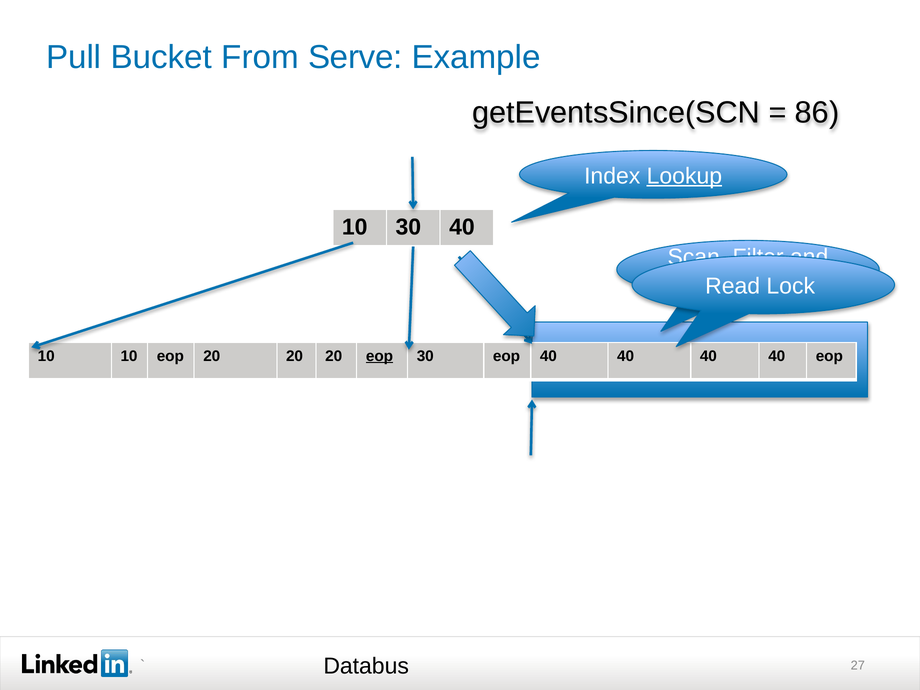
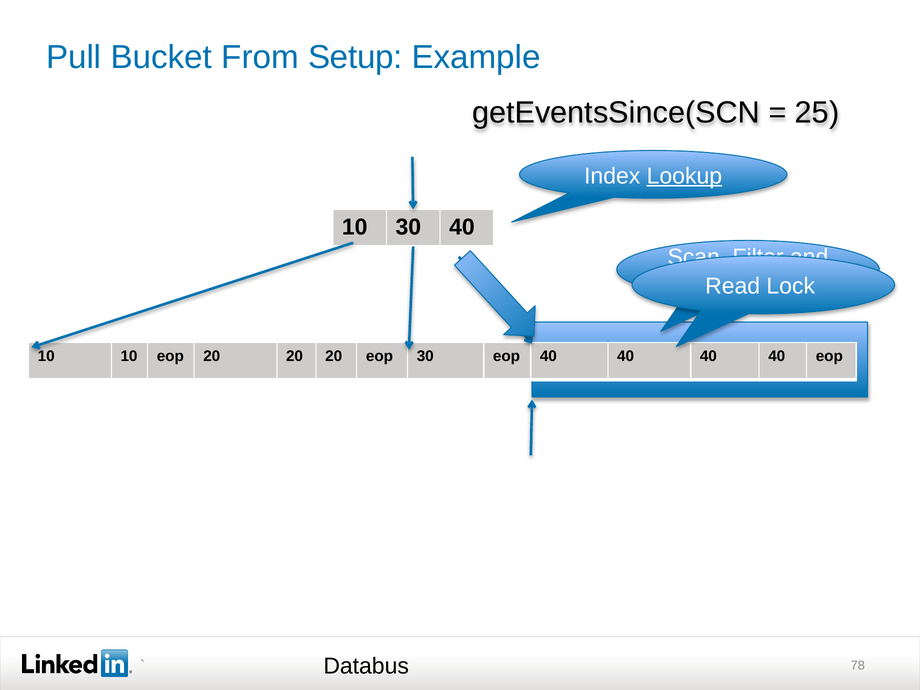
Serve: Serve -> Setup (355, 57)
86: 86 -> 25 (817, 112)
eop underline: present -> none (379, 356)
27: 27 -> 78 (858, 665)
